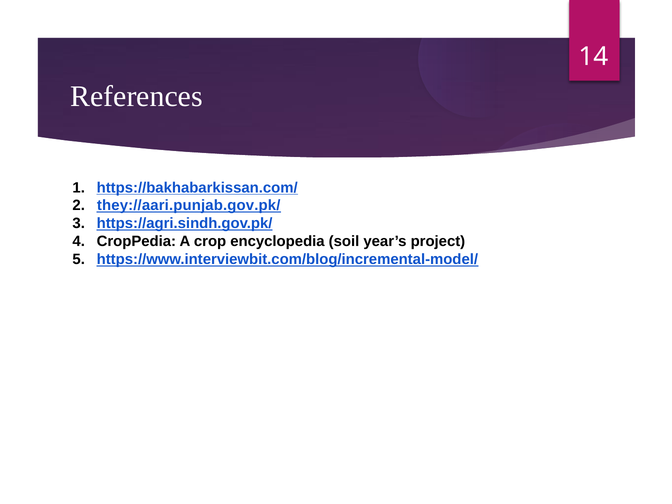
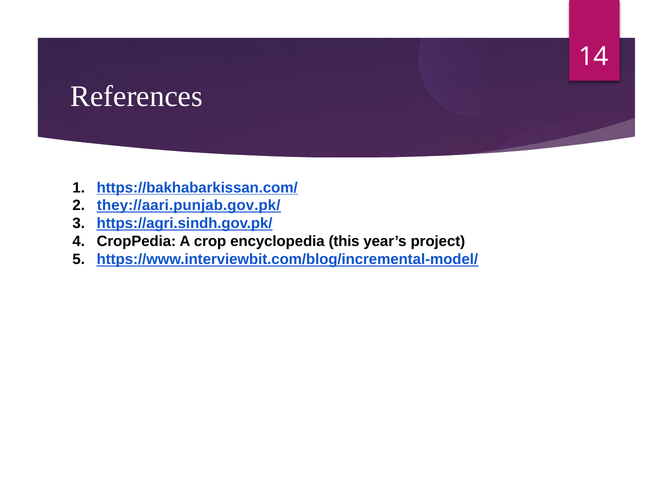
soil: soil -> this (344, 241)
